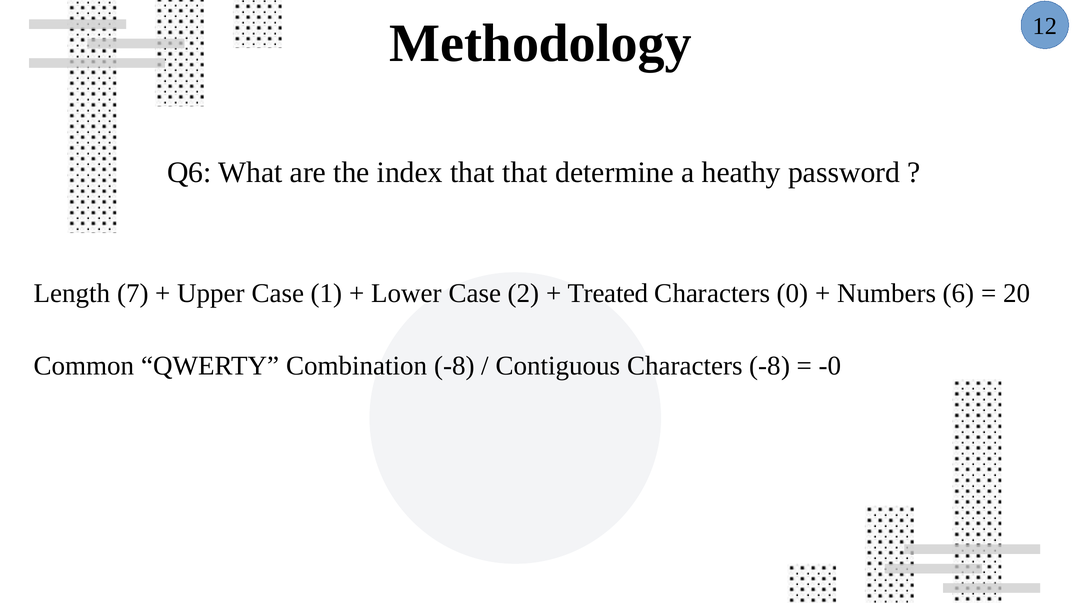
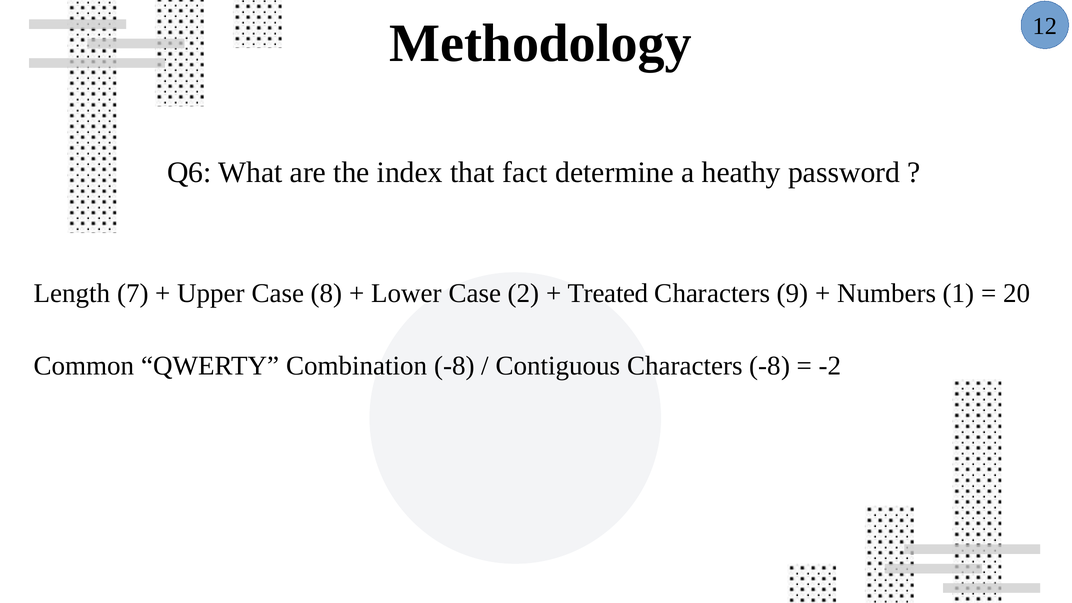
that that: that -> fact (525, 172)
1: 1 -> 8 (327, 293)
0: 0 -> 9 (793, 293)
6: 6 -> 1 (959, 293)
-0: -0 -> -2 (830, 366)
